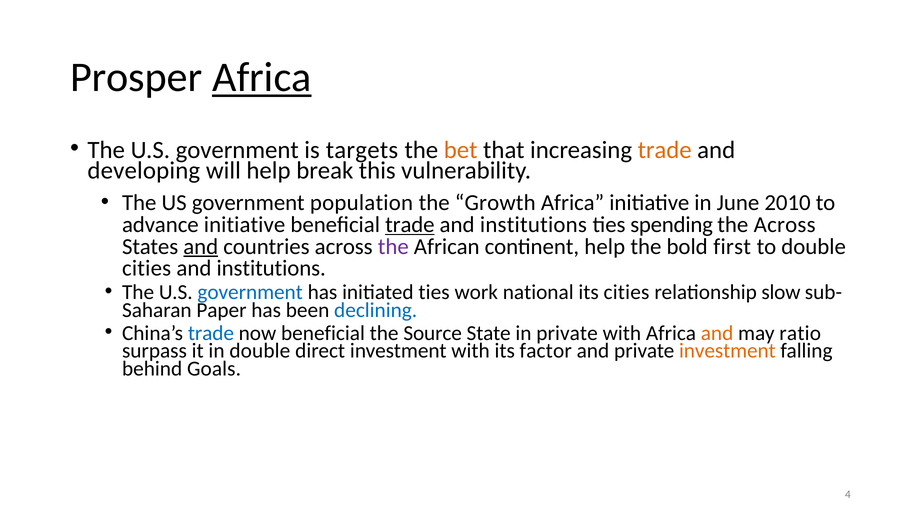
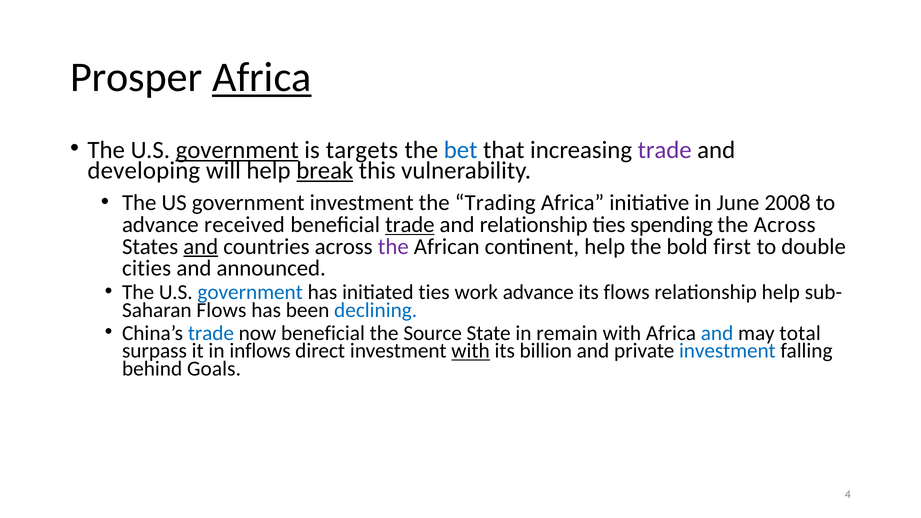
government underline: none -> present (237, 150)
bet colour: orange -> blue (461, 150)
trade colour: orange -> purple (665, 150)
break underline: none -> present (325, 171)
government population: population -> investment (362, 203)
Growth: Growth -> Trading (495, 203)
2010: 2010 -> 2008 (788, 203)
advance initiative: initiative -> received (244, 225)
institutions: institutions -> relationship (534, 225)
institutions: institutions -> announced (271, 268)
work national: national -> advance (538, 292)
its cities: cities -> flows (627, 292)
relationship slow: slow -> help (781, 292)
Paper: Paper -> Flows (221, 310)
in private: private -> remain (567, 333)
and colour: orange -> blue (717, 333)
ratio: ratio -> total (800, 333)
in double: double -> inflows (260, 351)
with underline: none -> present (471, 351)
factor: factor -> billion (546, 351)
investment colour: orange -> blue (727, 351)
